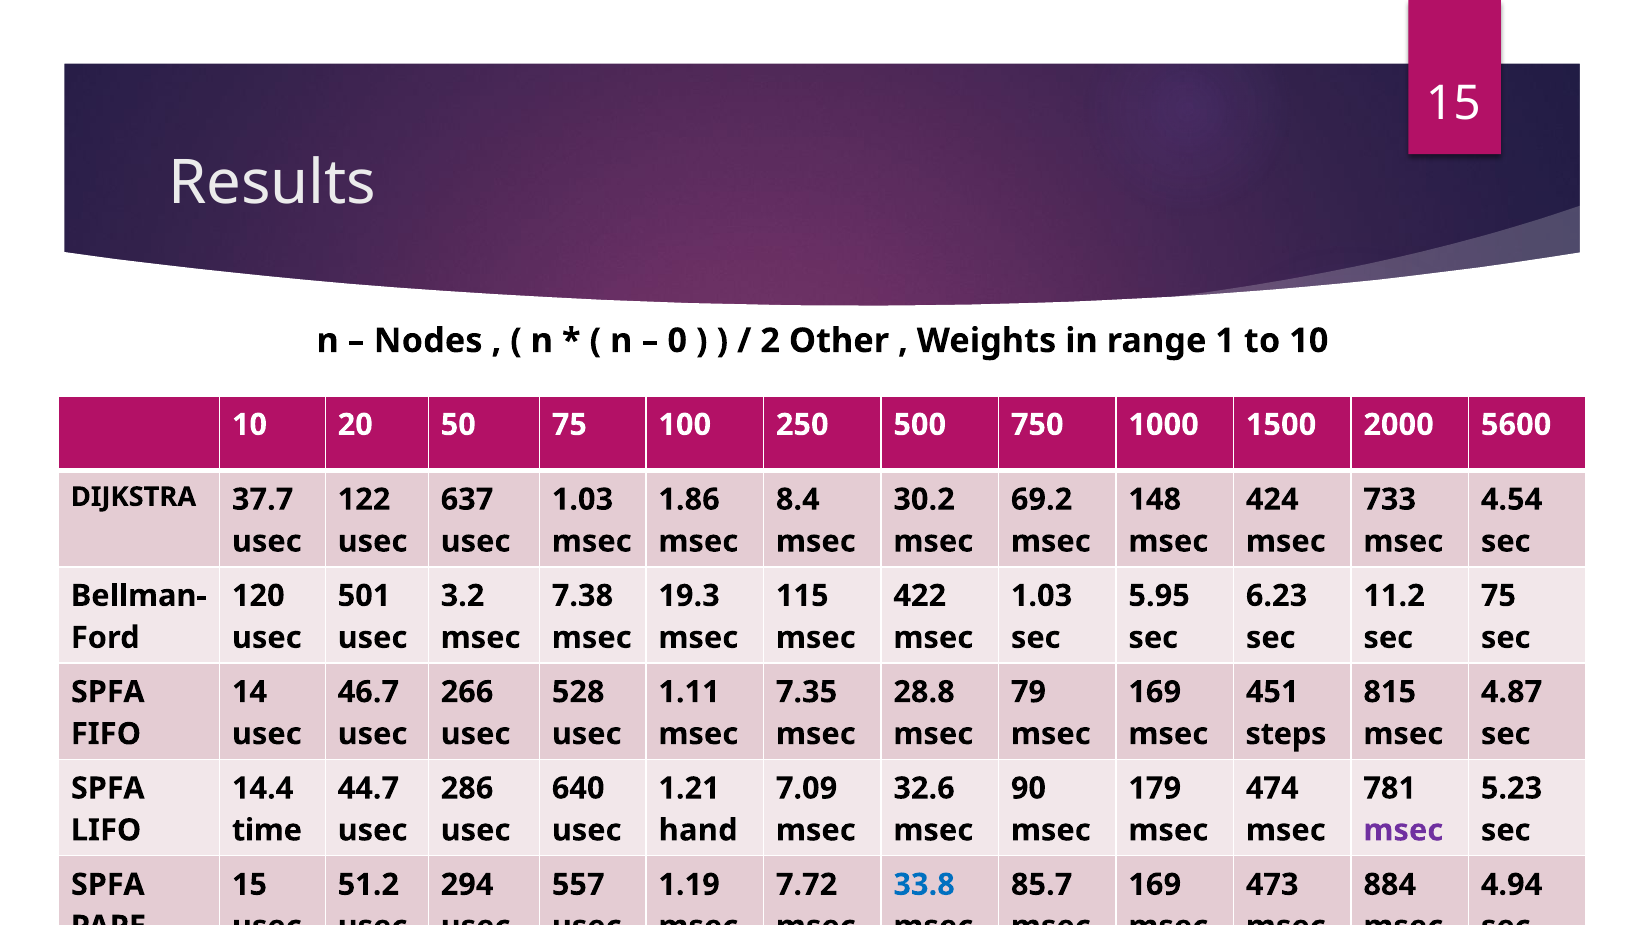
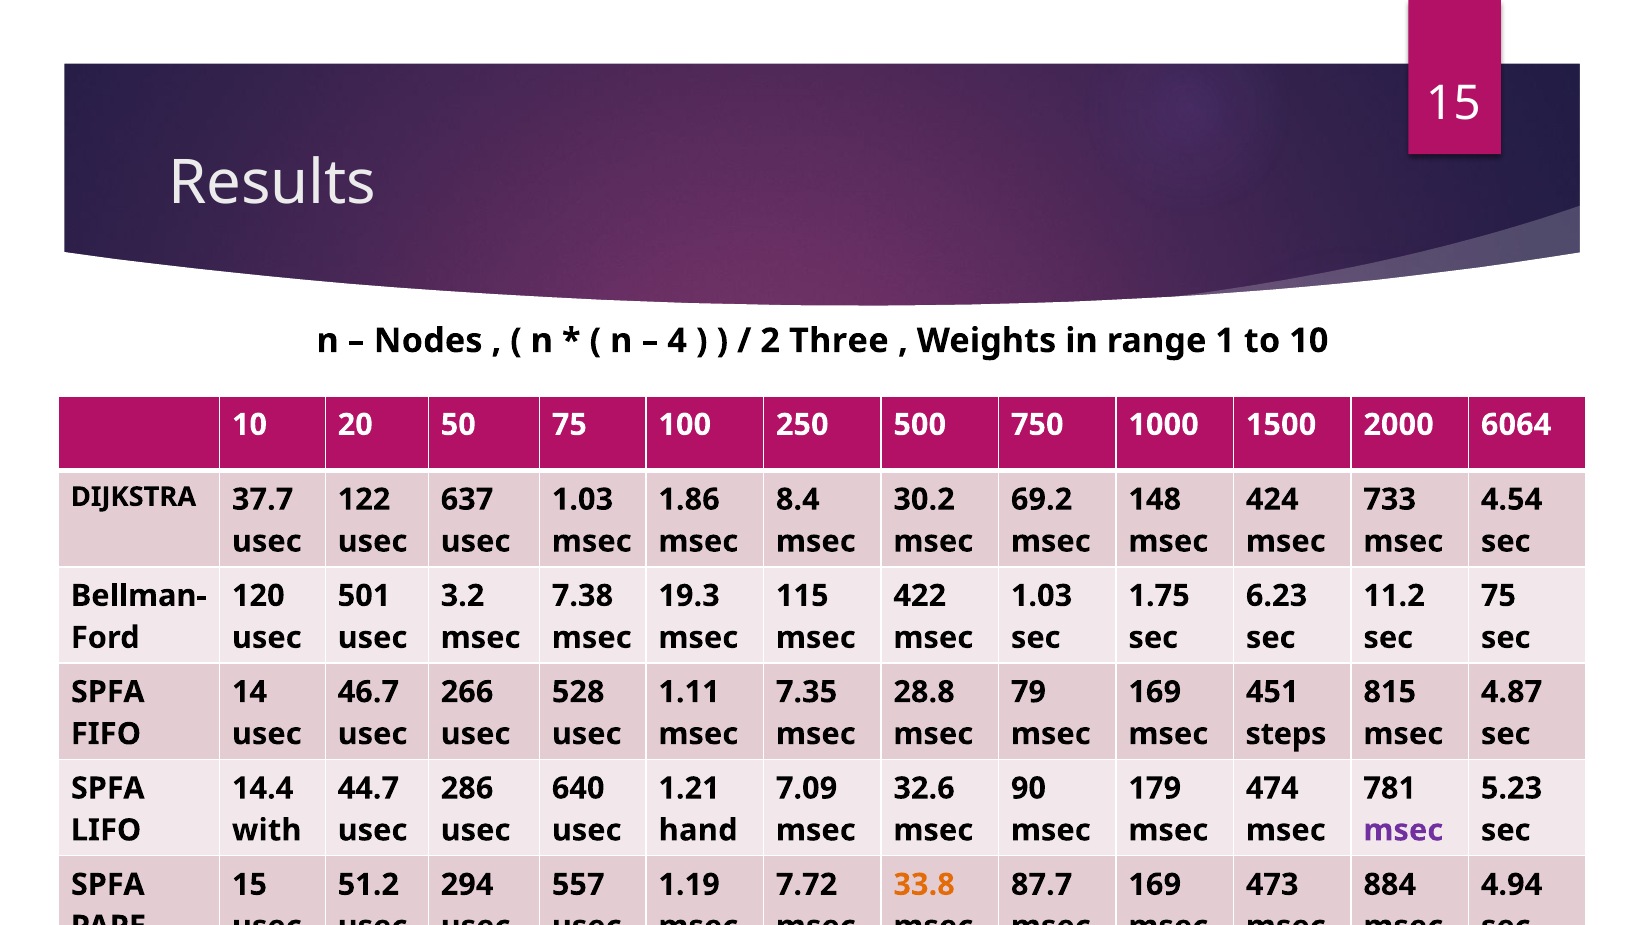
0: 0 -> 4 (677, 341)
Other: Other -> Three (839, 341)
5600: 5600 -> 6064 (1516, 425)
5.95: 5.95 -> 1.75 (1159, 596)
time: time -> with (267, 831)
33.8 colour: blue -> orange (924, 885)
85.7: 85.7 -> 87.7 (1042, 885)
